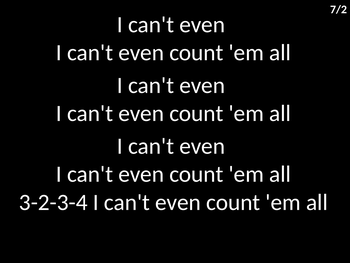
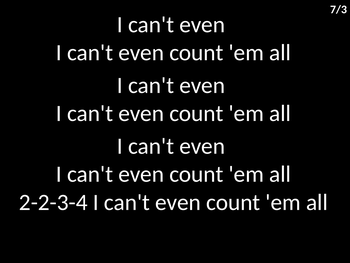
7/2: 7/2 -> 7/3 (338, 10)
3-2-3-4: 3-2-3-4 -> 2-2-3-4 (53, 202)
